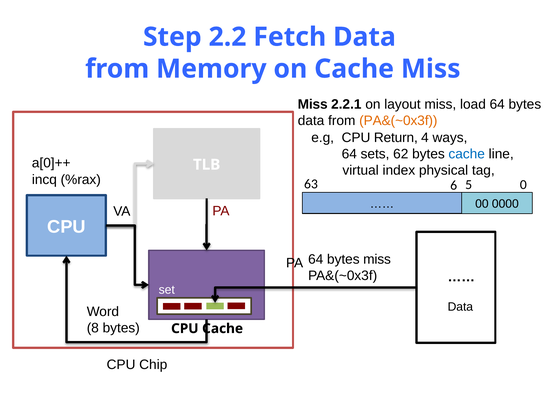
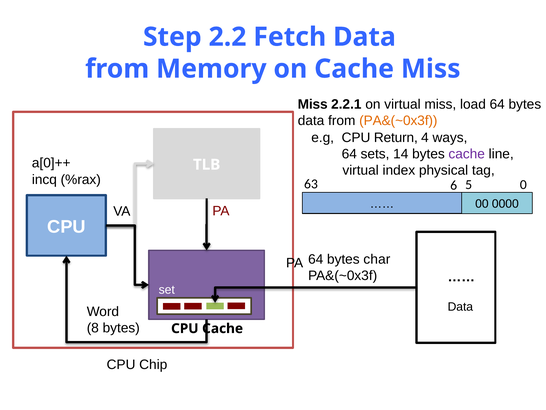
on layout: layout -> virtual (402, 104)
62: 62 -> 14 (401, 154)
cache colour: blue -> purple (467, 154)
64 bytes miss: miss -> char (377, 259)
